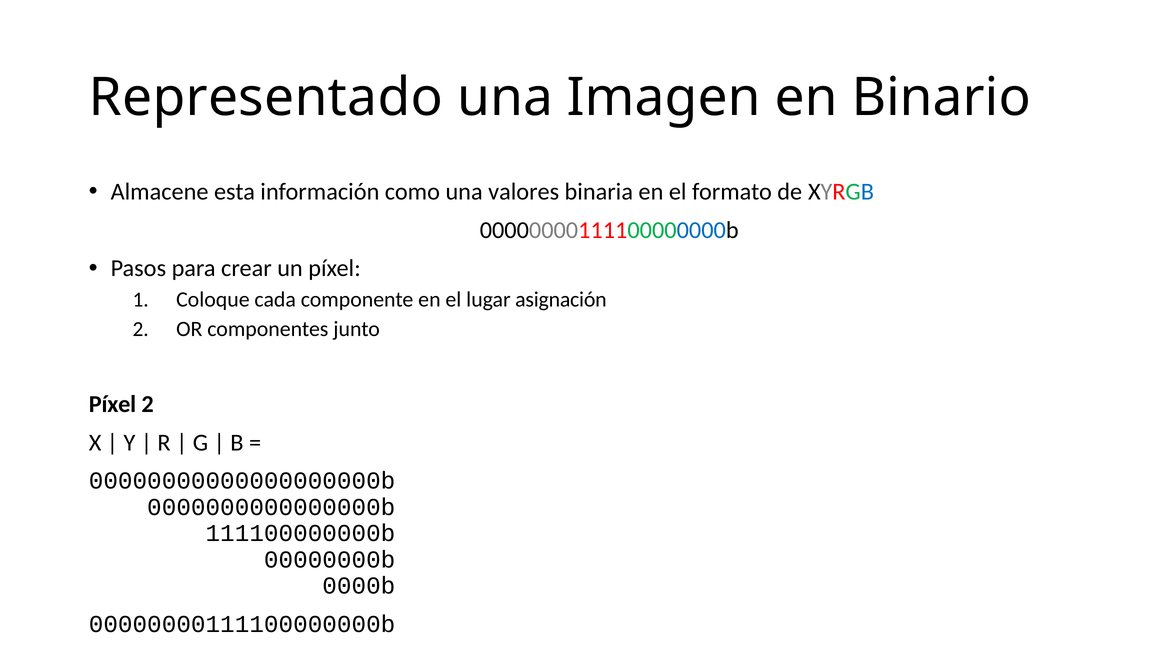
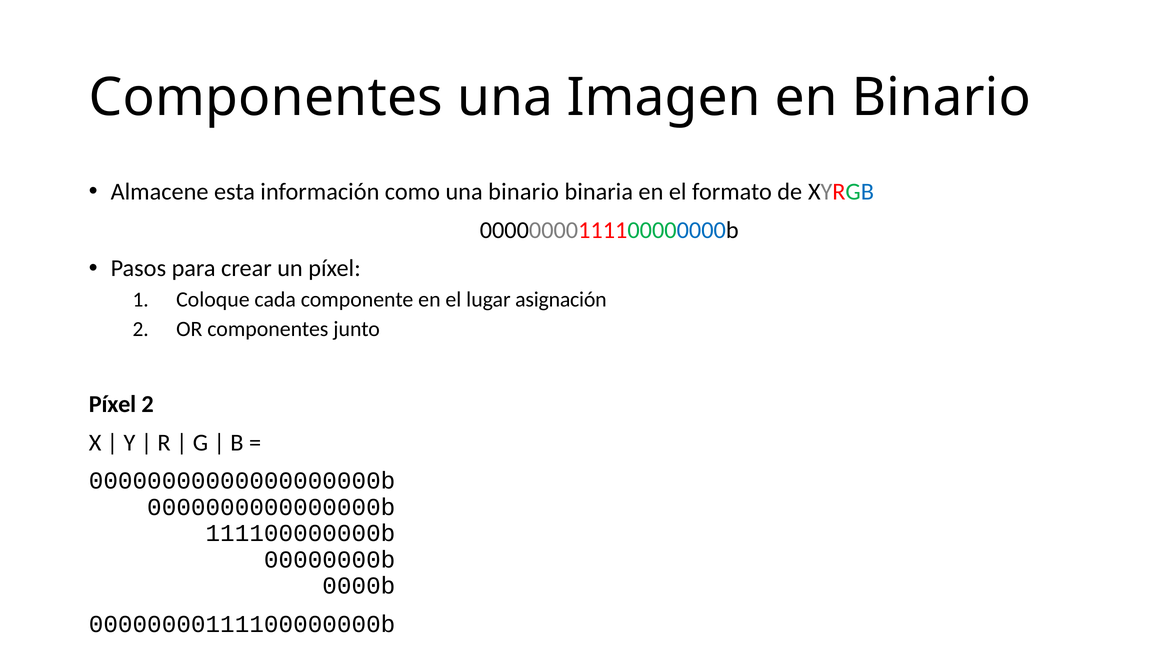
Representado: Representado -> Componentes (266, 98)
una valores: valores -> binario (524, 192)
